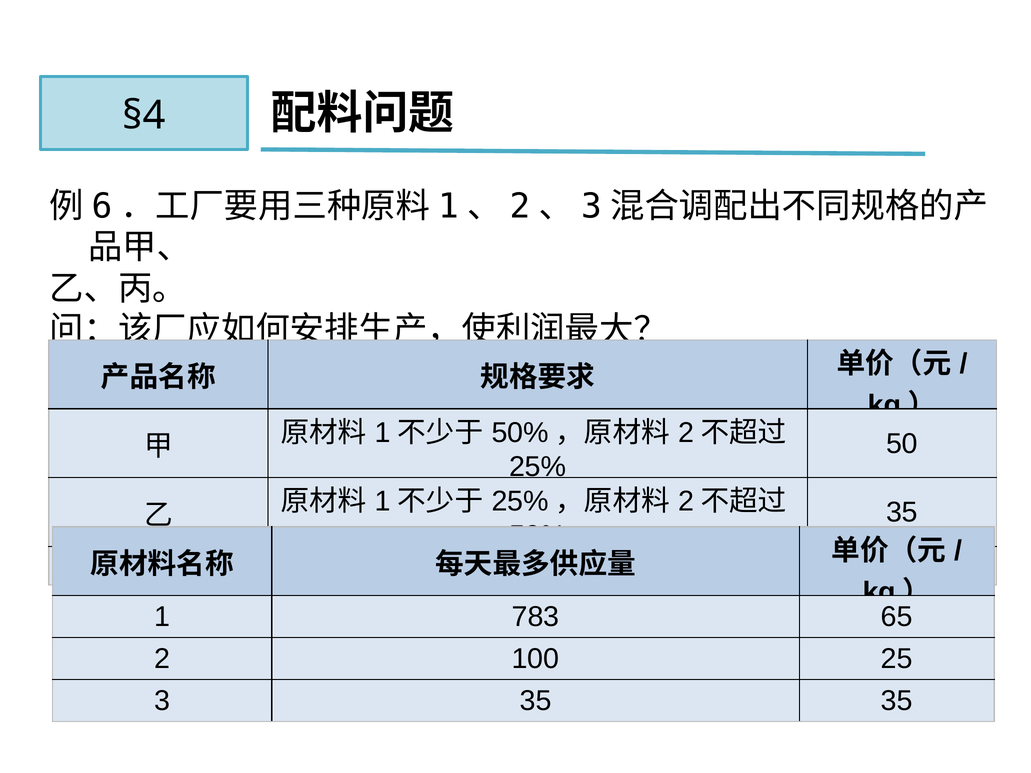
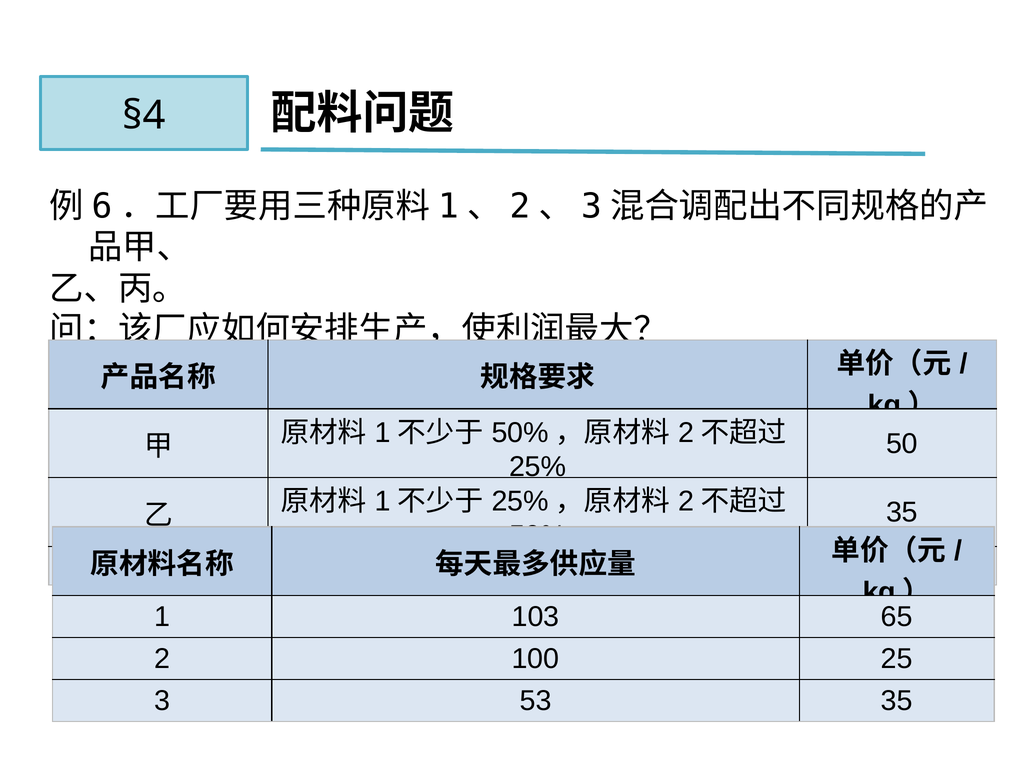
783: 783 -> 103 (536, 617)
3 35: 35 -> 53 (536, 701)
